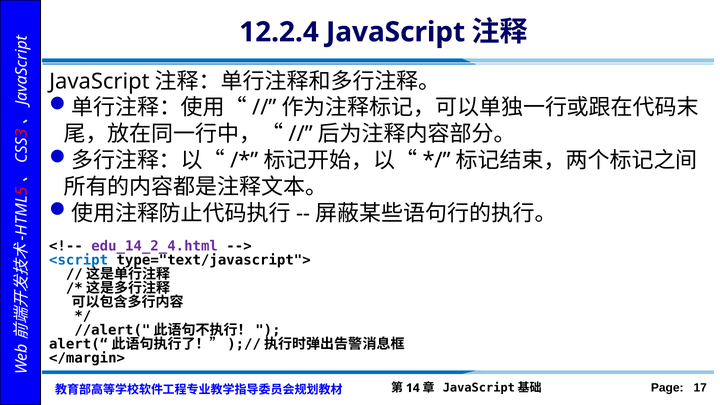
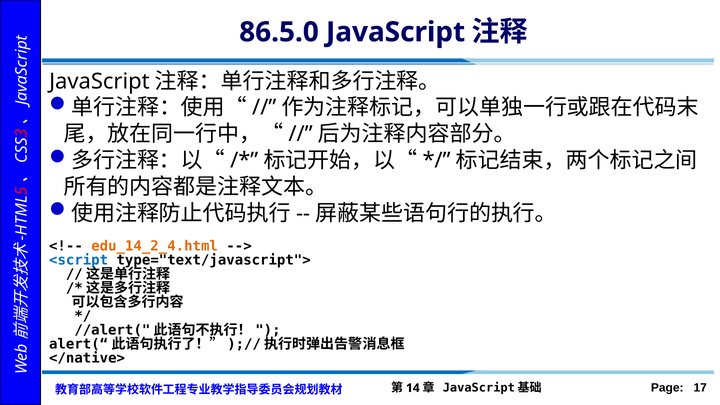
12.2.4: 12.2.4 -> 86.5.0 (279, 32)
edu_14_2_4.html colour: purple -> orange (155, 246)
</margin>: </margin> -> </native> (87, 358)
